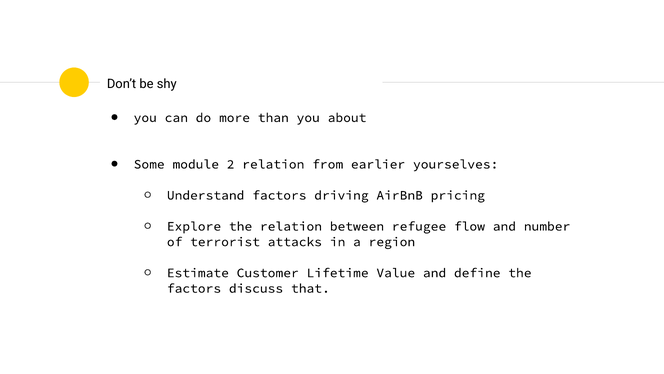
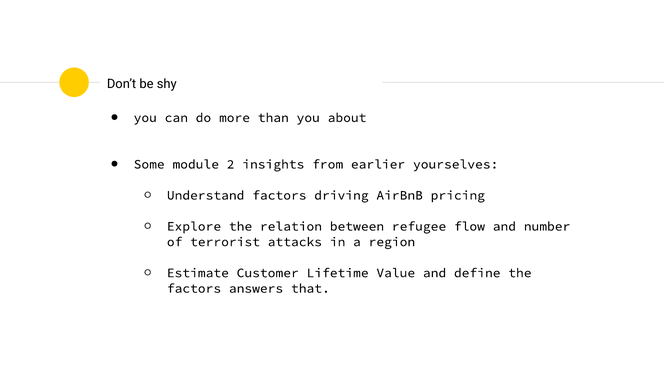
2 relation: relation -> insights (273, 164)
discuss: discuss -> answers (256, 288)
